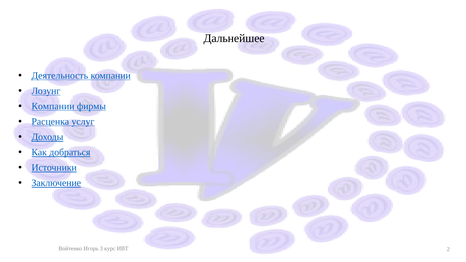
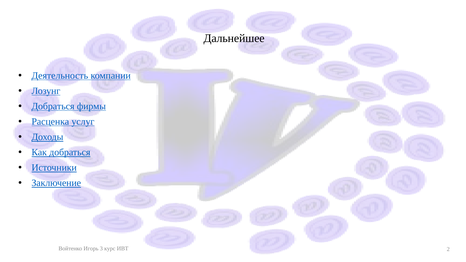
Компании: Компании -> Добраться (53, 106)
